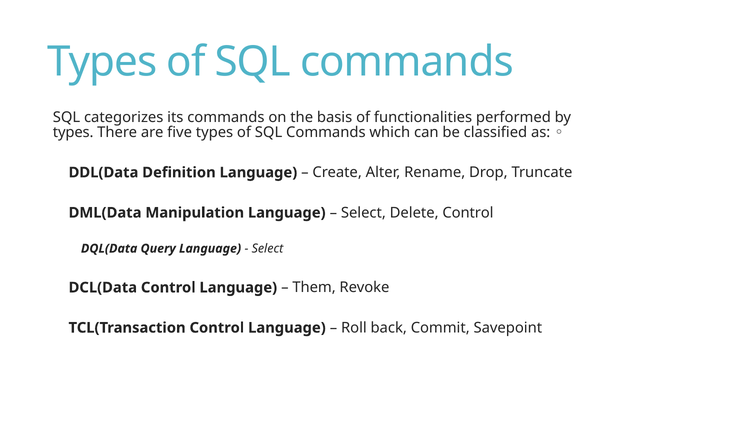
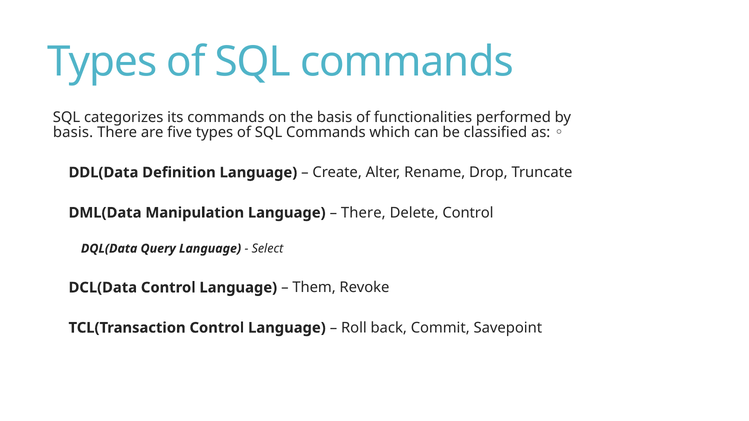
types: types -> basis (73, 132)
Select: Select -> There (363, 213)
